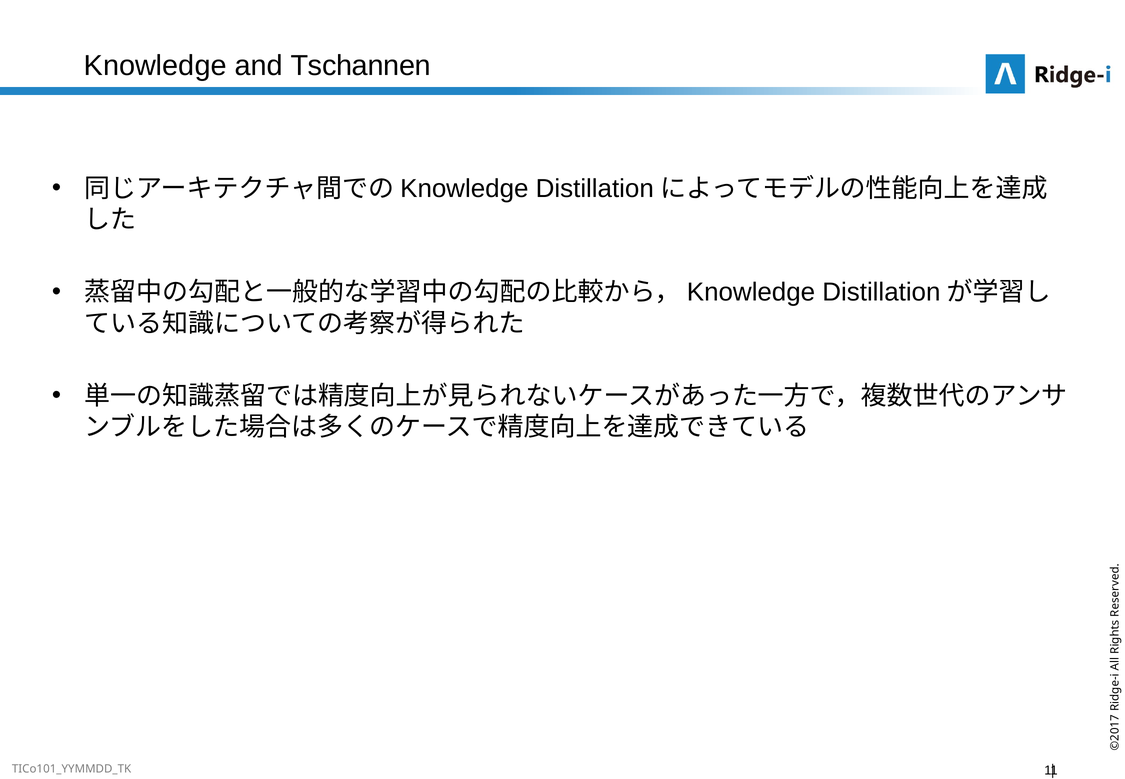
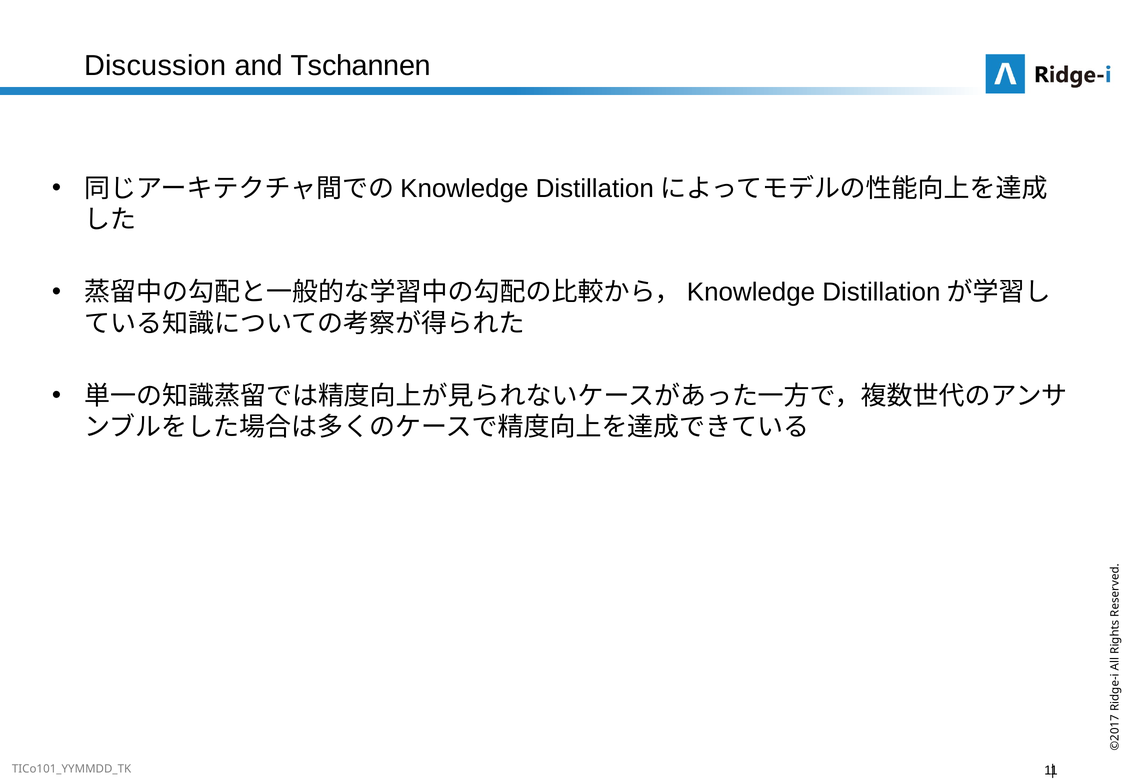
Knowledge: Knowledge -> Discussion (155, 65)
